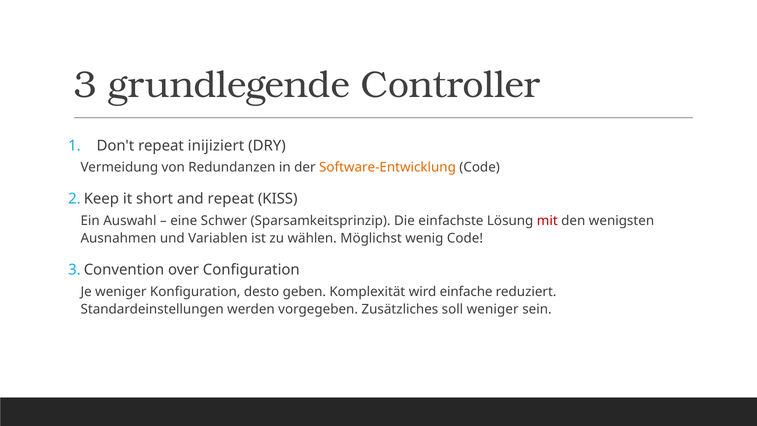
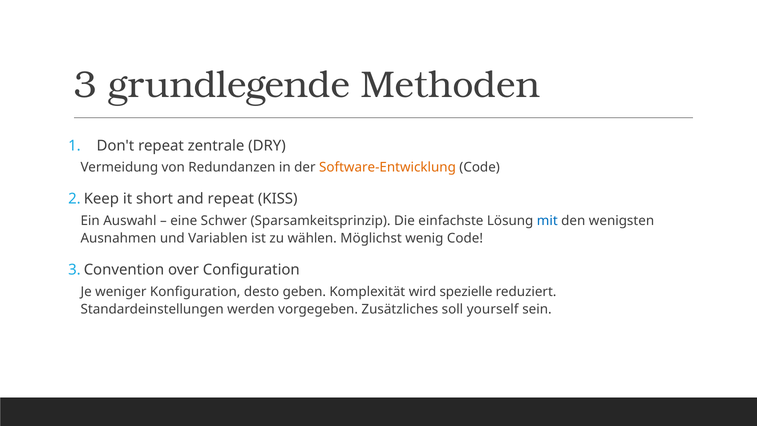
Controller: Controller -> Methoden (450, 85)
inijiziert: inijiziert -> zentrale (216, 146)
mit colour: red -> blue (547, 221)
einfache: einfache -> spezielle (466, 291)
soll weniger: weniger -> yourself (493, 309)
